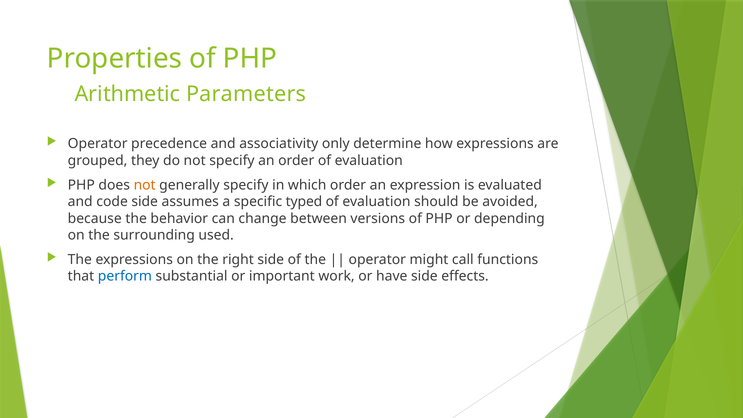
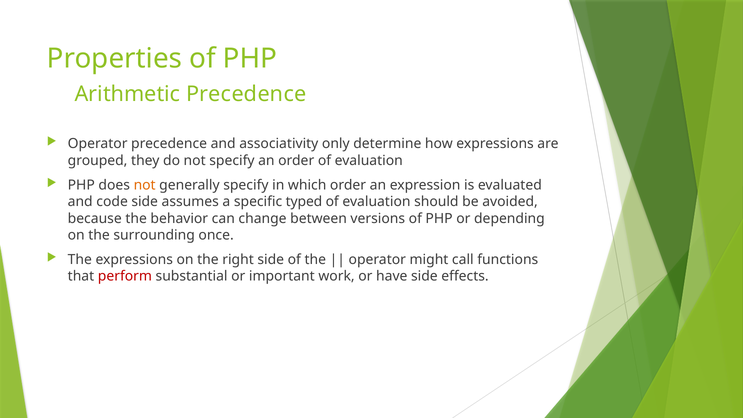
Arithmetic Parameters: Parameters -> Precedence (246, 94)
used: used -> once (216, 235)
perform colour: blue -> red (125, 276)
